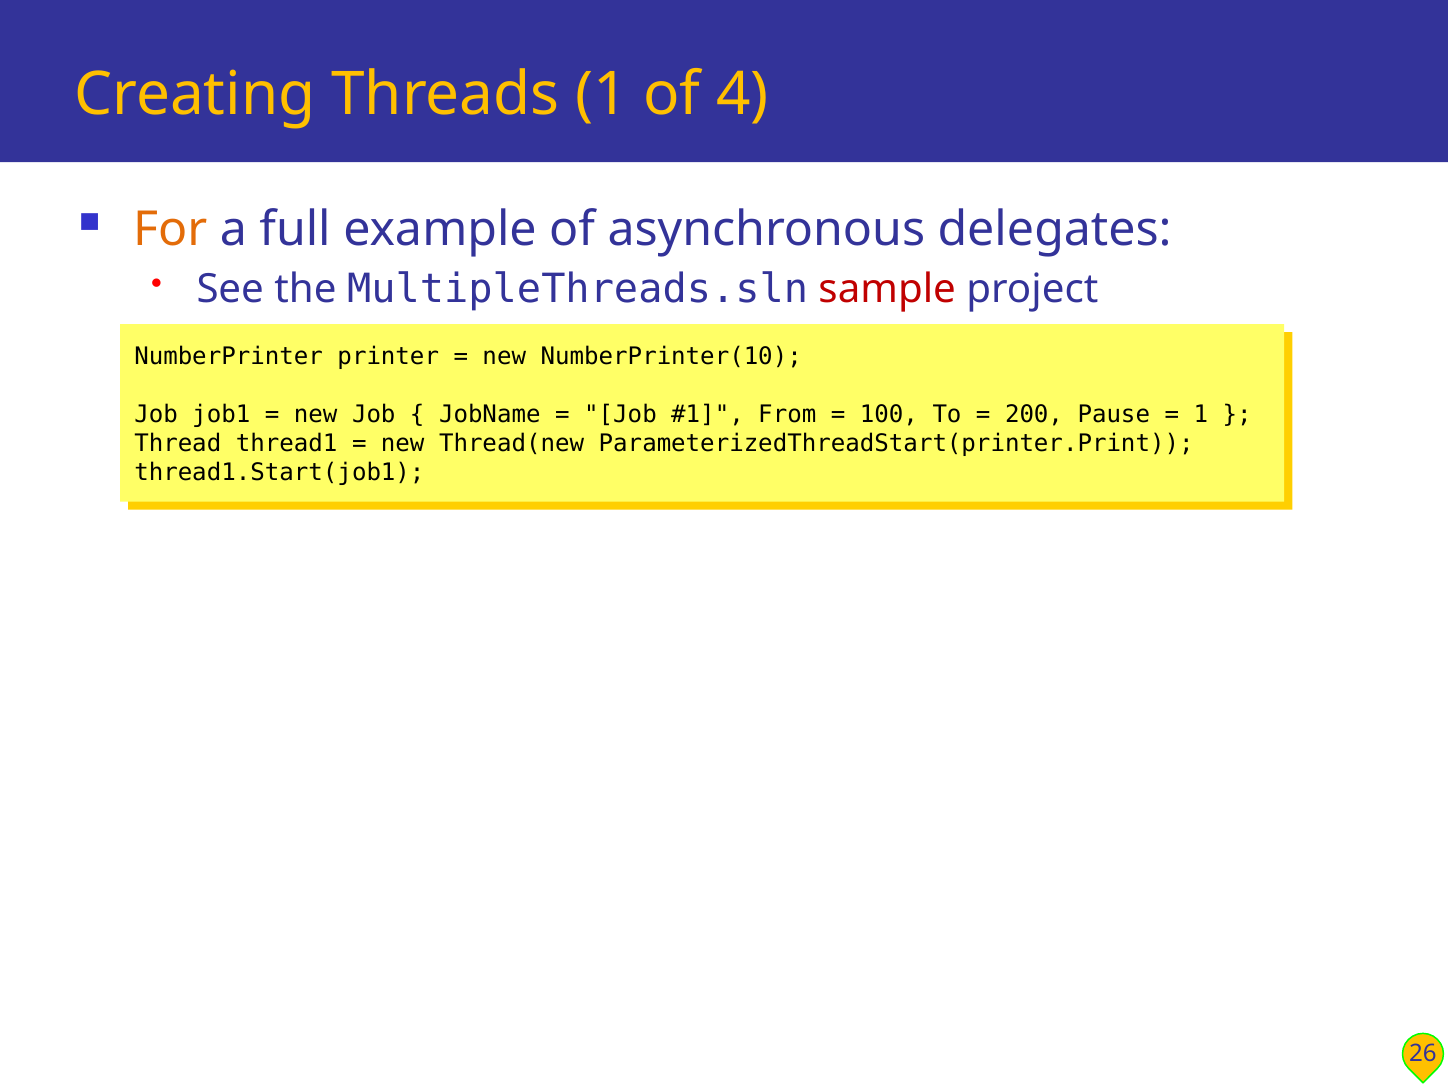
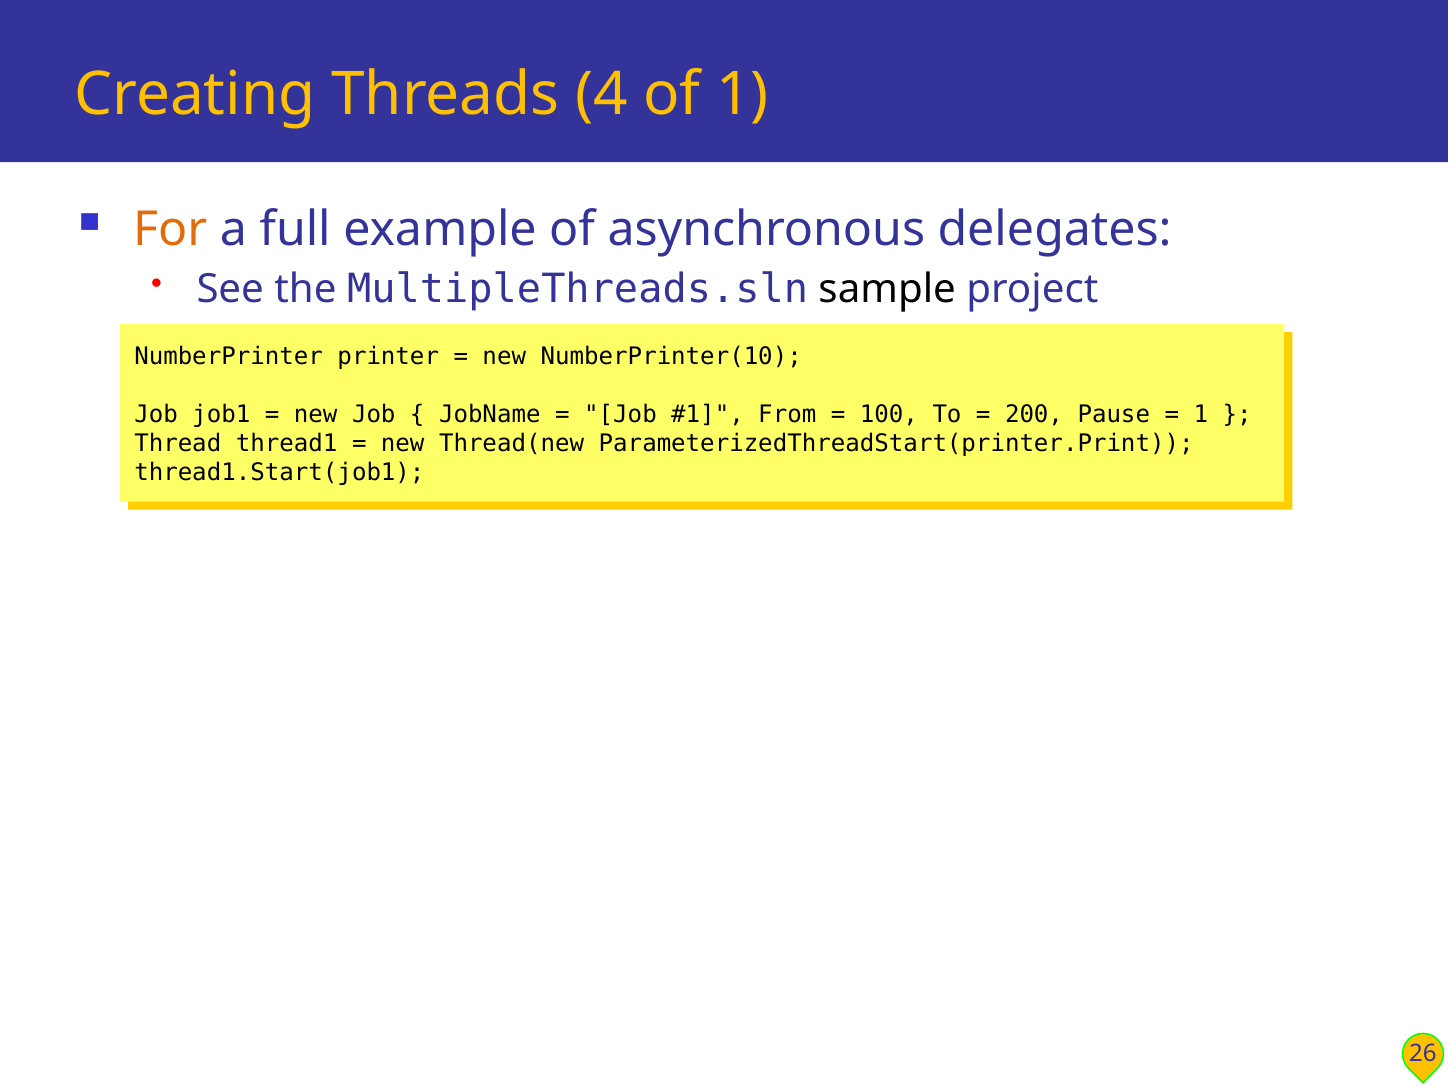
Threads 1: 1 -> 4 (601, 95)
of 4: 4 -> 1 (743, 95)
sample colour: red -> black (887, 290)
